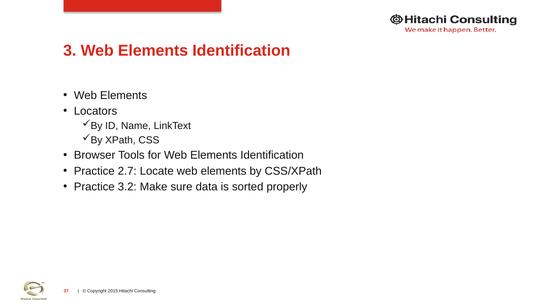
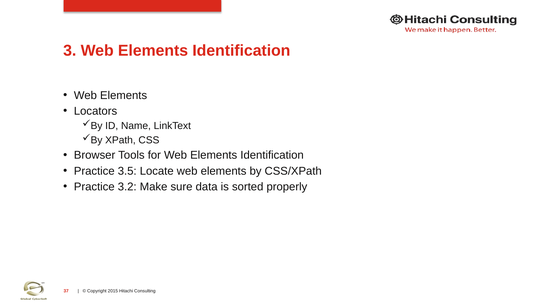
2.7: 2.7 -> 3.5 (127, 171)
